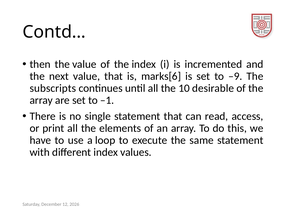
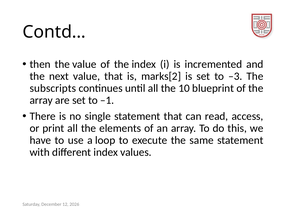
marks[6: marks[6 -> marks[2 (161, 76)
–9: –9 -> –3 (235, 76)
desirable: desirable -> blueprint (213, 89)
